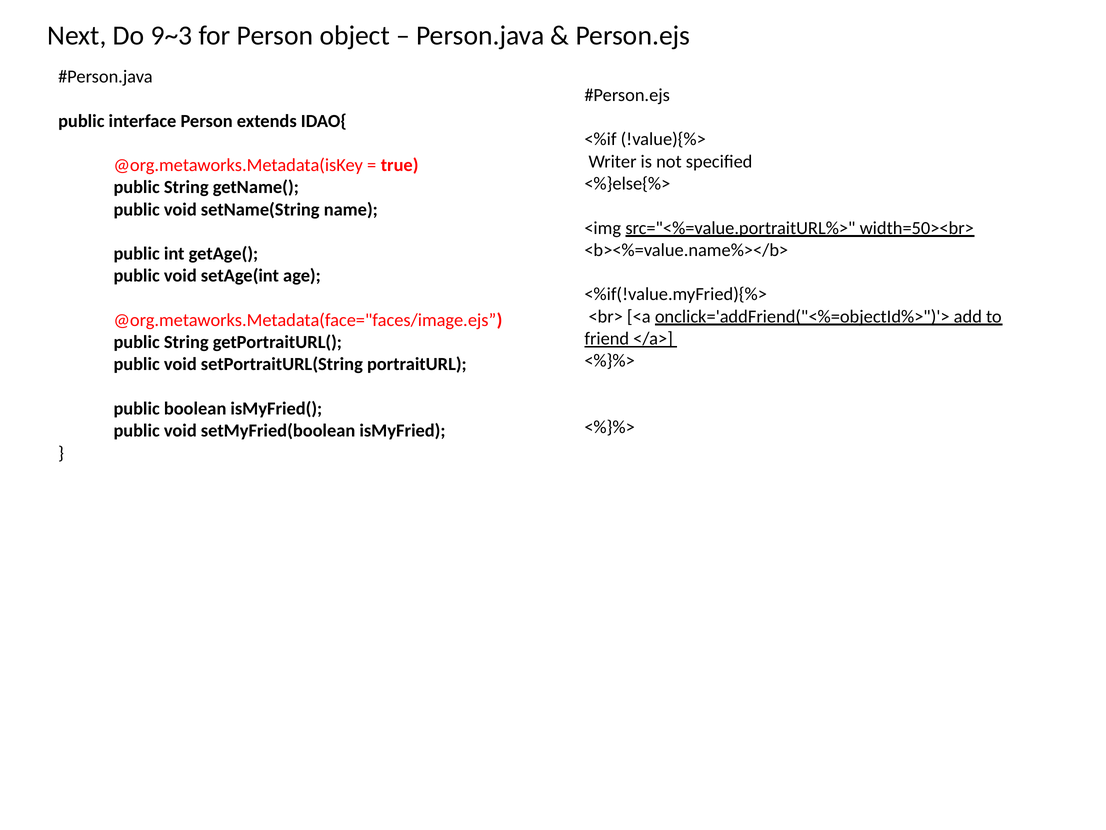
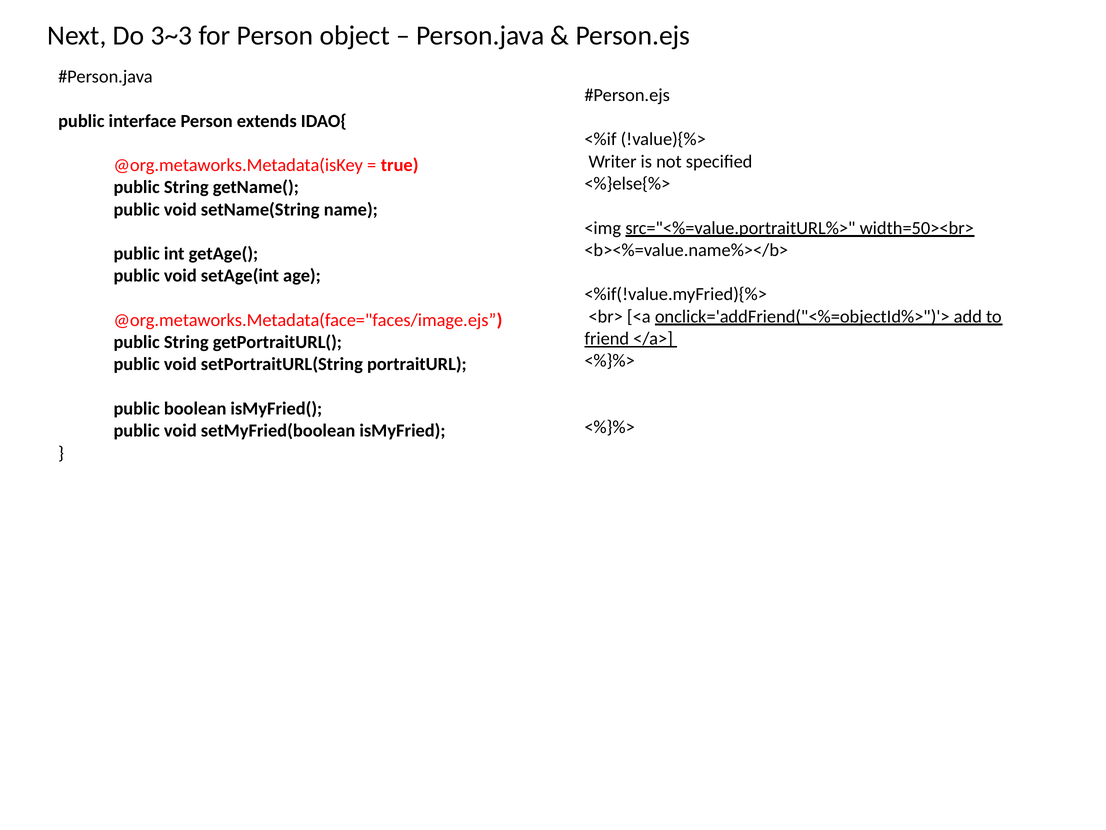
9~3: 9~3 -> 3~3 (172, 35)
